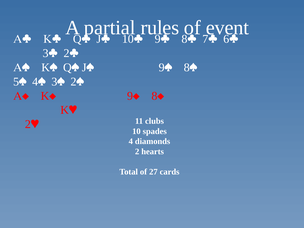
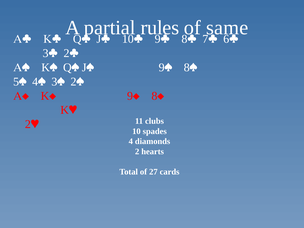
event: event -> same (227, 28)
